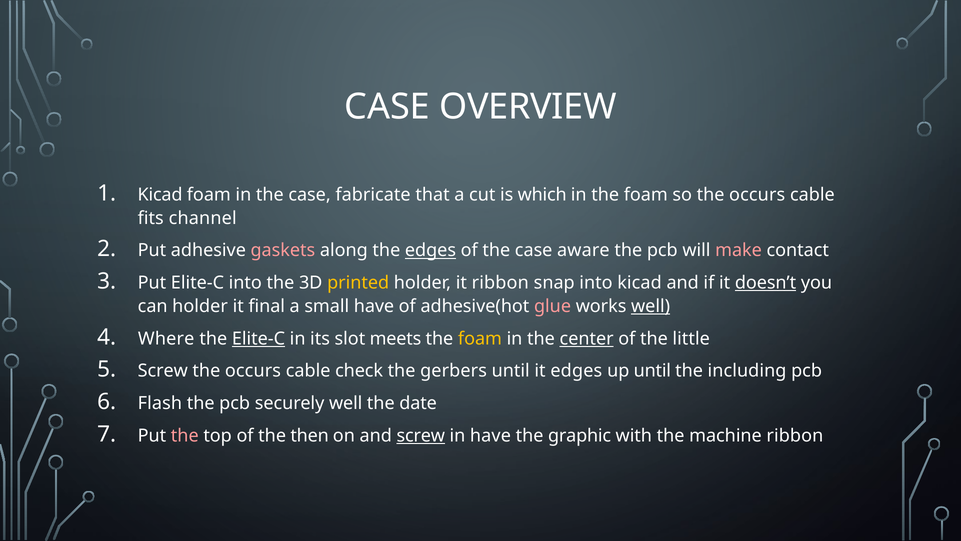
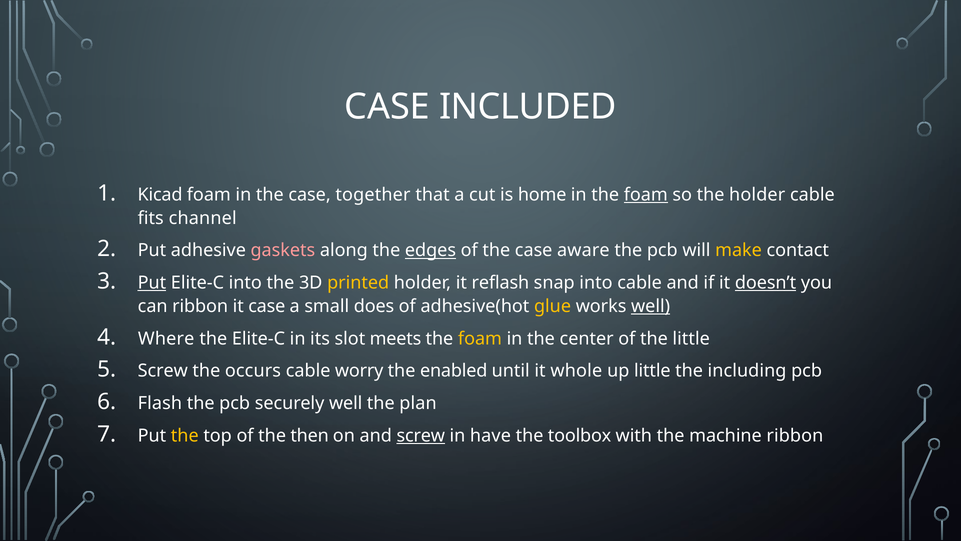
OVERVIEW: OVERVIEW -> INCLUDED (528, 107)
fabricate: fabricate -> together (373, 195)
which: which -> home (542, 195)
foam underline: none -> present (646, 195)
so the occurs: occurs -> holder (757, 195)
make colour: pink -> yellow (739, 250)
Put underline: none -> present (152, 283)
it ribbon: ribbon -> reflash (500, 283)
into kicad: kicad -> cable (640, 283)
can holder: holder -> ribbon (200, 306)
it final: final -> case (267, 306)
small have: have -> does (374, 306)
glue colour: pink -> yellow (553, 306)
Elite-C underline: present -> none (258, 338)
center underline: present -> none (587, 338)
check: check -> worry (359, 371)
gerbers: gerbers -> enabled (454, 371)
it edges: edges -> whole (576, 371)
up until: until -> little (652, 371)
date: date -> plan (418, 403)
the colour: pink -> yellow (185, 435)
graphic: graphic -> toolbox (580, 435)
